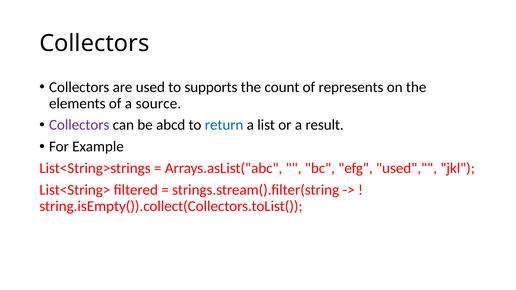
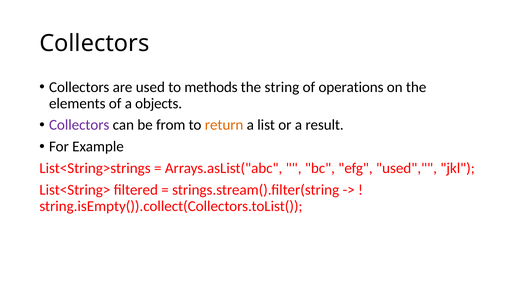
supports: supports -> methods (211, 87)
count: count -> string (282, 87)
represents: represents -> operations (351, 87)
source: source -> objects (159, 103)
abcd: abcd -> from (171, 125)
return colour: blue -> orange (224, 125)
